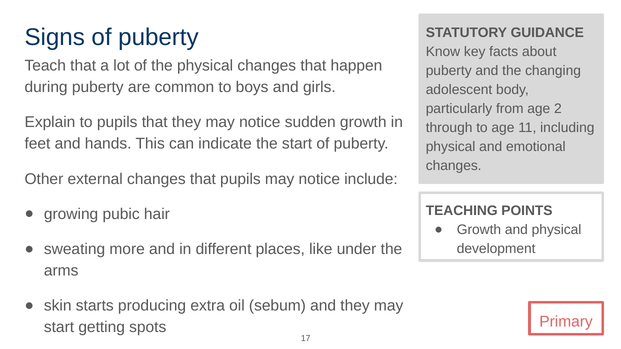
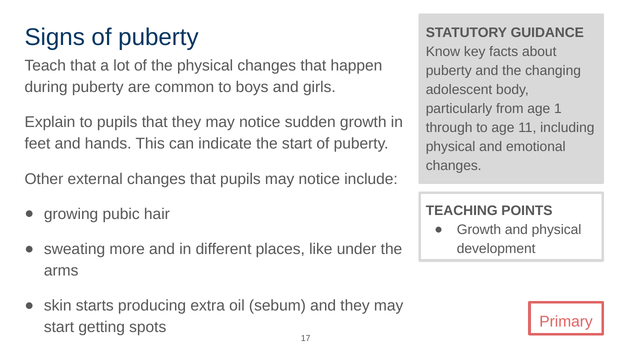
2: 2 -> 1 (558, 109)
